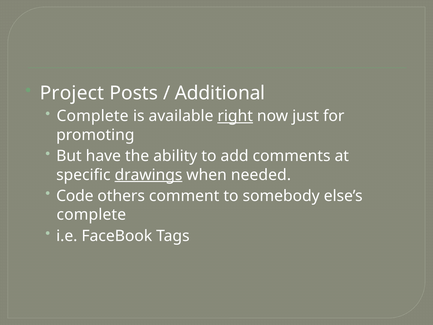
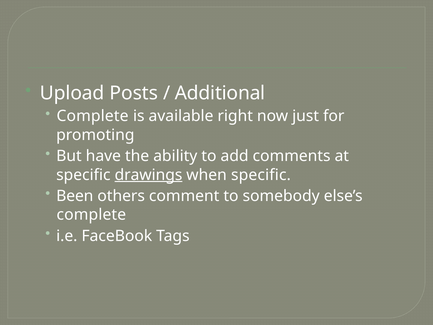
Project: Project -> Upload (72, 93)
right underline: present -> none (235, 116)
when needed: needed -> specific (261, 175)
Code: Code -> Been (75, 196)
